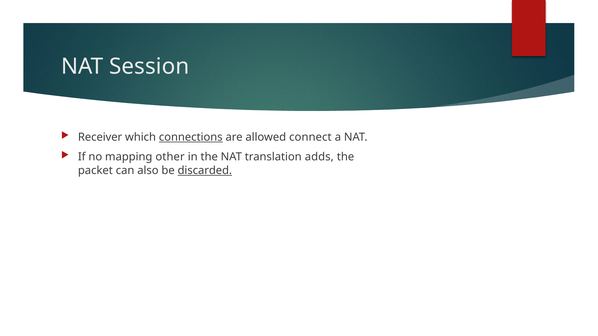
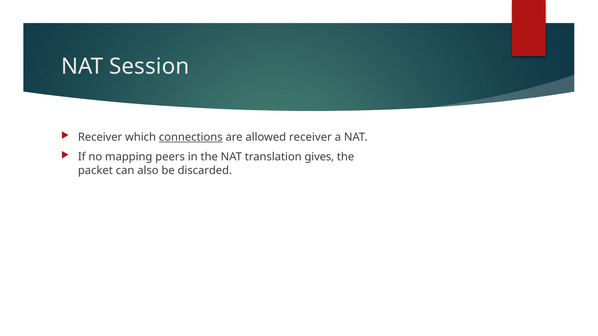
allowed connect: connect -> receiver (310, 137)
other: other -> peers (170, 157)
adds: adds -> gives (319, 157)
discarded underline: present -> none (205, 171)
